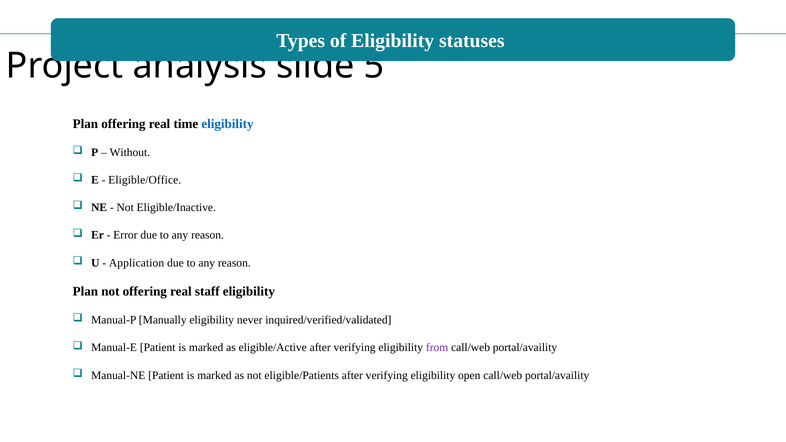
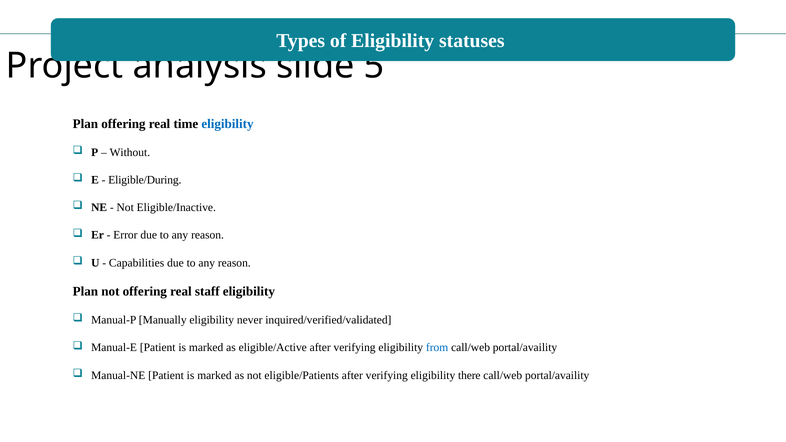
Eligible/Office: Eligible/Office -> Eligible/During (145, 180)
Application: Application -> Capabilities (137, 263)
from colour: purple -> blue (437, 348)
open: open -> there (469, 375)
